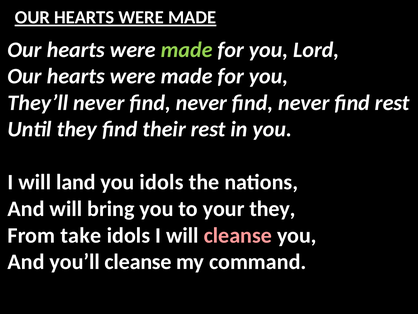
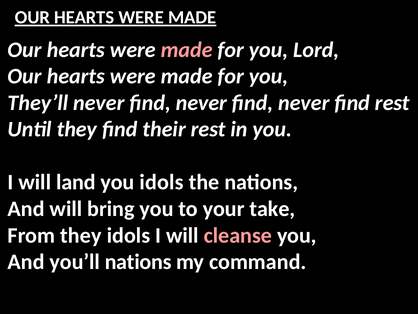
made colour: light green -> pink (187, 50)
your they: they -> take (272, 209)
From take: take -> they (81, 235)
you’ll cleanse: cleanse -> nations (138, 261)
